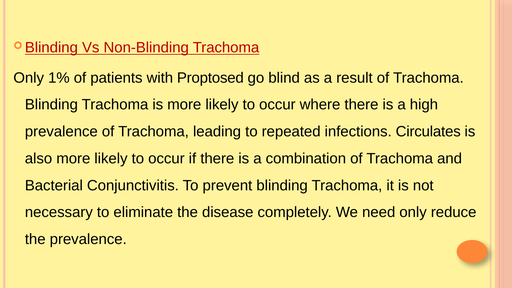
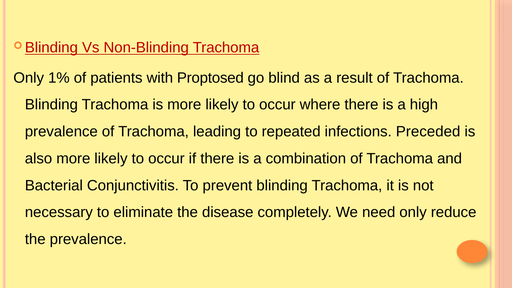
Circulates: Circulates -> Preceded (428, 132)
